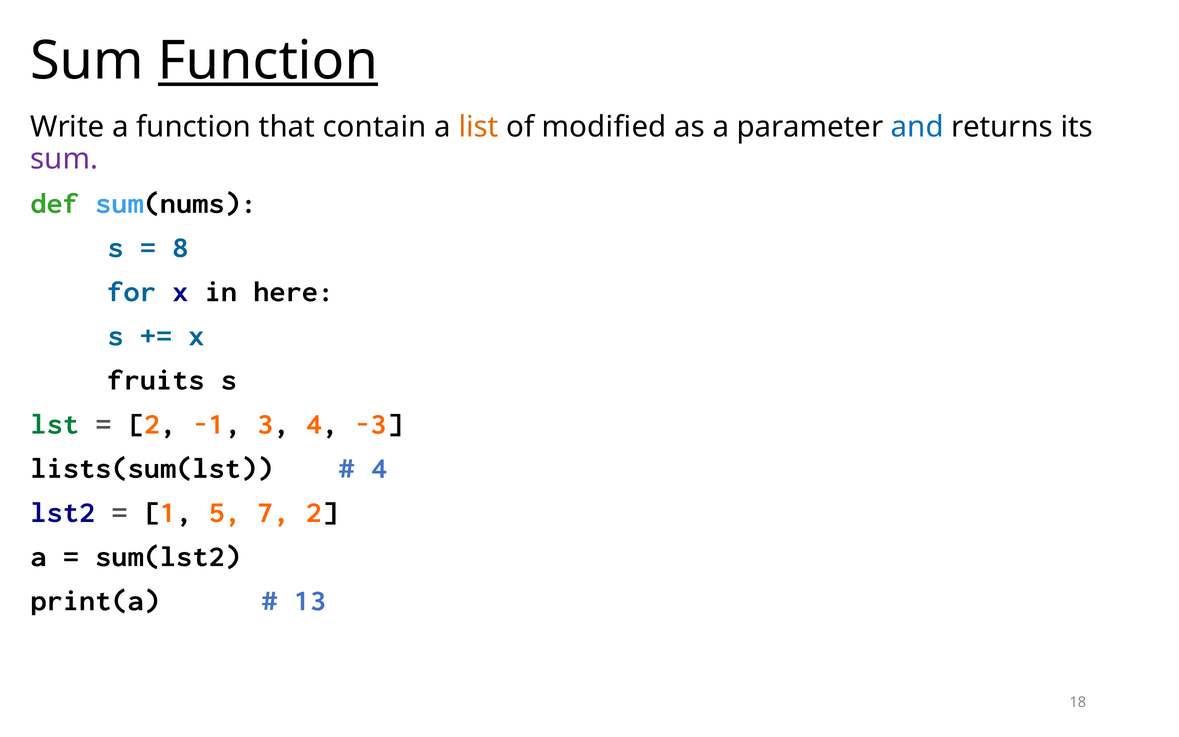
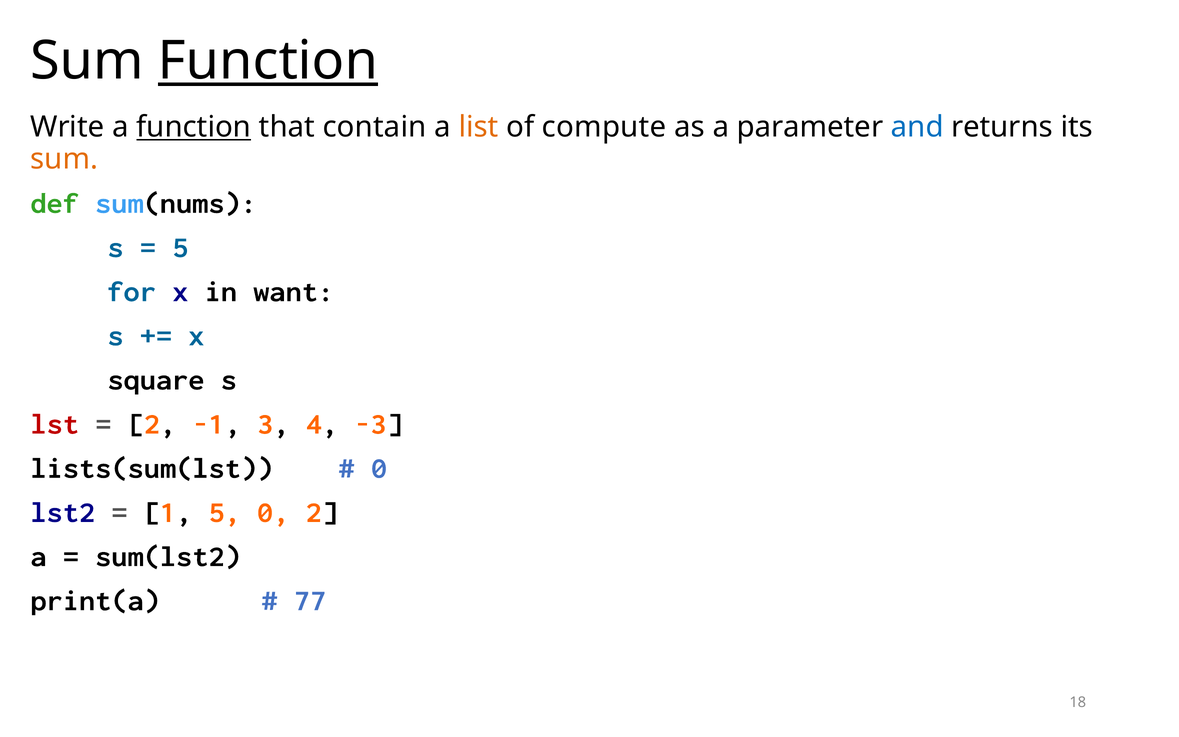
function underline: none -> present (194, 127)
modified: modified -> compute (604, 127)
sum colour: purple -> orange (64, 159)
8: 8 -> 5 (180, 247)
here: here -> want (294, 291)
fruits: fruits -> square (156, 380)
lst colour: green -> red (55, 424)
4: 4 -> 0 (379, 468)
5 7: 7 -> 0 (273, 512)
13: 13 -> 77 (310, 600)
